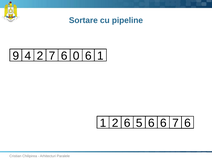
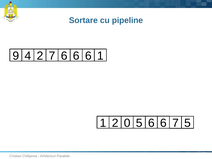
7 6 0: 0 -> 6 (76, 56)
2 6: 6 -> 0 (127, 123)
6 7 6: 6 -> 5 (188, 123)
